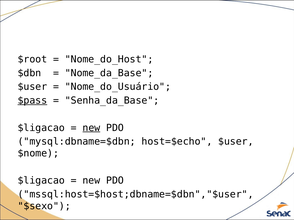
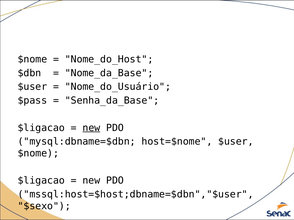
$root: $root -> $nome (32, 59)
$pass underline: present -> none (32, 101)
host=$echo: host=$echo -> host=$nome (177, 142)
